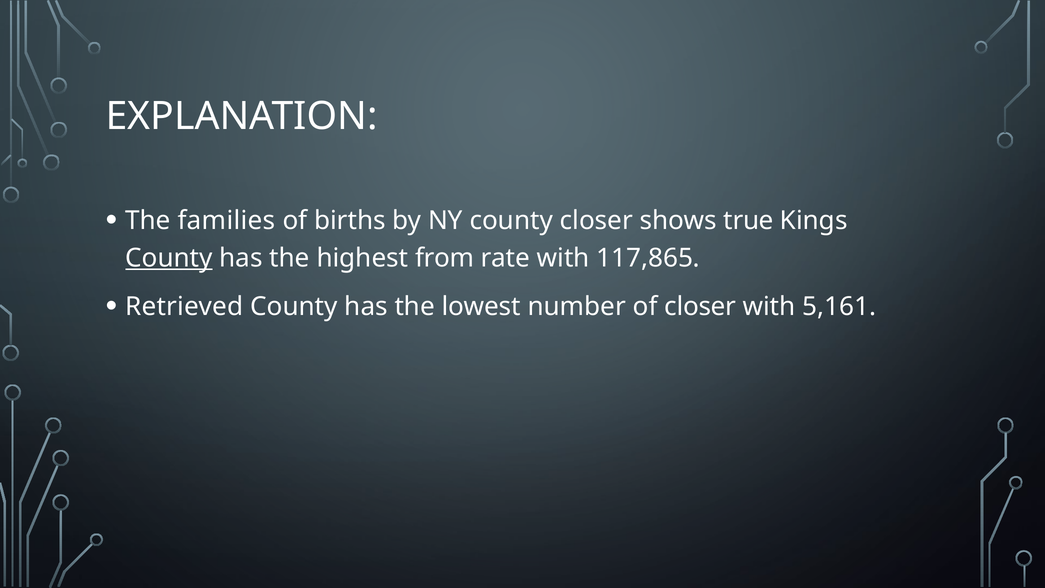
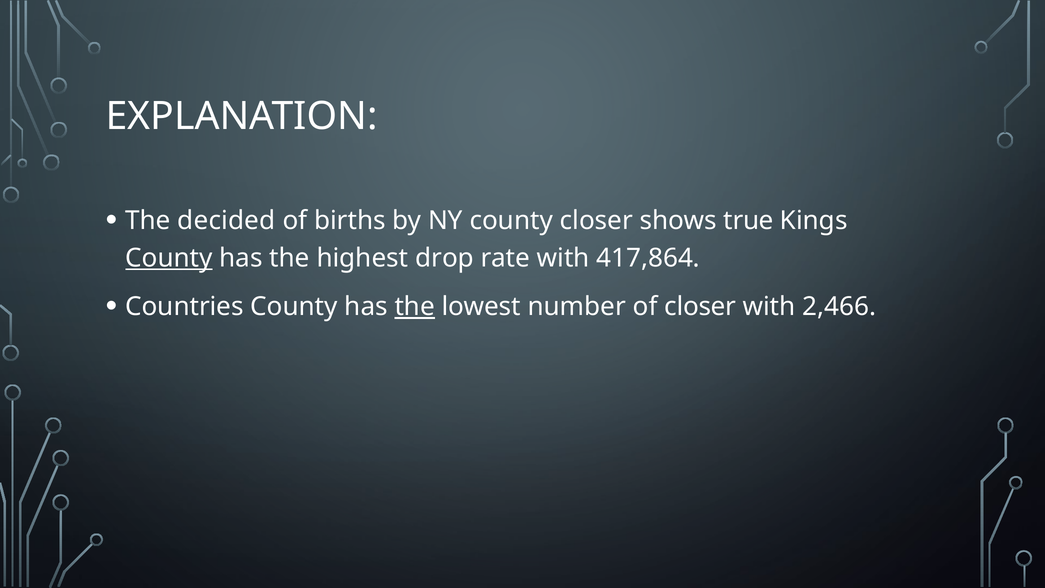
families: families -> decided (226, 221)
from: from -> drop (445, 258)
117,865: 117,865 -> 417,864 (648, 258)
Retrieved: Retrieved -> Countries (184, 307)
the underline: none -> present (415, 307)
5,161: 5,161 -> 2,466 (839, 307)
